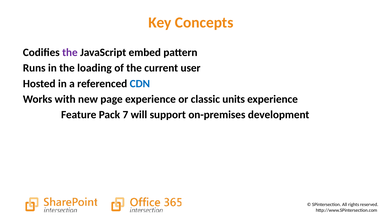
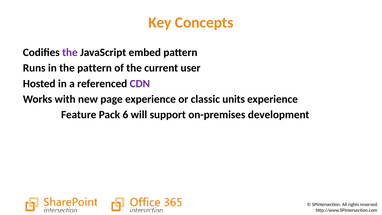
the loading: loading -> pattern (95, 68)
CDN colour: blue -> purple (140, 84)
7: 7 -> 6 (125, 115)
